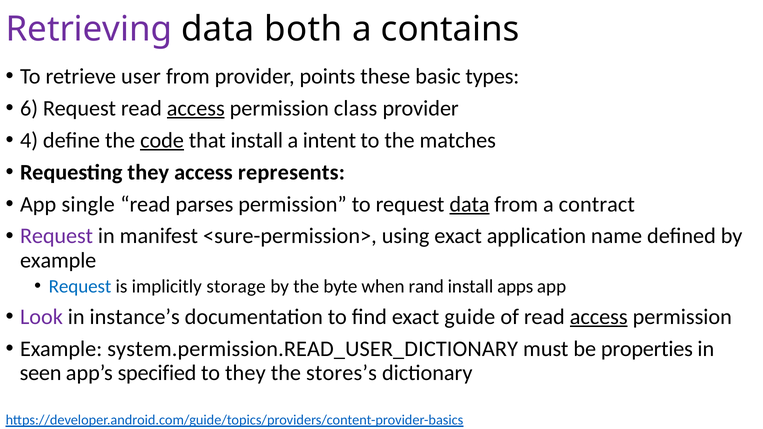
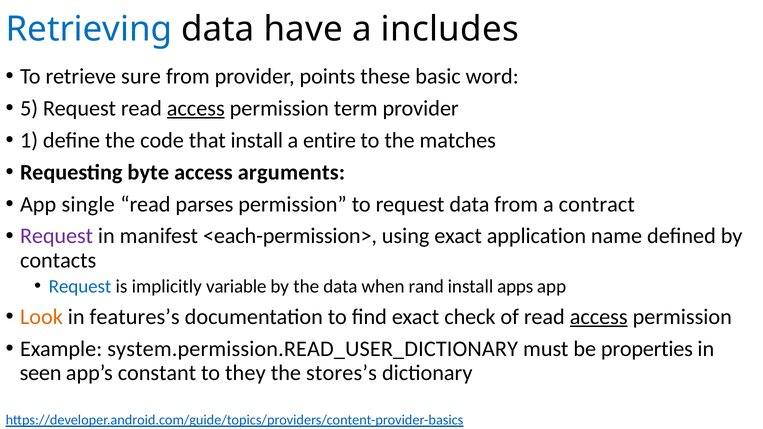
Retrieving colour: purple -> blue (89, 29)
both: both -> have (303, 29)
contains: contains -> includes (450, 29)
user: user -> sure (141, 76)
types: types -> word (492, 76)
6: 6 -> 5 (29, 108)
class: class -> term (356, 108)
4: 4 -> 1 (29, 140)
code underline: present -> none (162, 140)
intent: intent -> entire (329, 140)
Requesting they: they -> byte (148, 172)
represents: represents -> arguments (291, 172)
data underline: present -> none (469, 204)
<sure-permission>: <sure-permission> -> <each-permission> (290, 236)
example: example -> contacts (58, 260)
storage: storage -> variable (236, 287)
the byte: byte -> data (340, 287)
Look colour: purple -> orange (41, 317)
instance’s: instance’s -> features’s (135, 317)
guide: guide -> check (470, 317)
specified: specified -> constant (157, 373)
